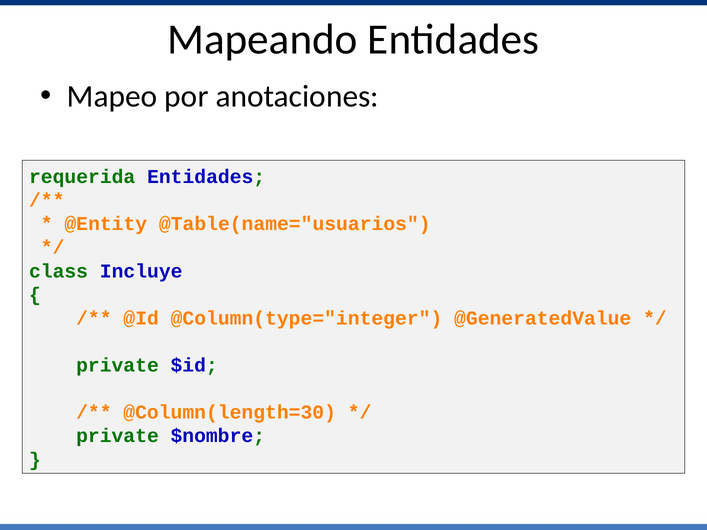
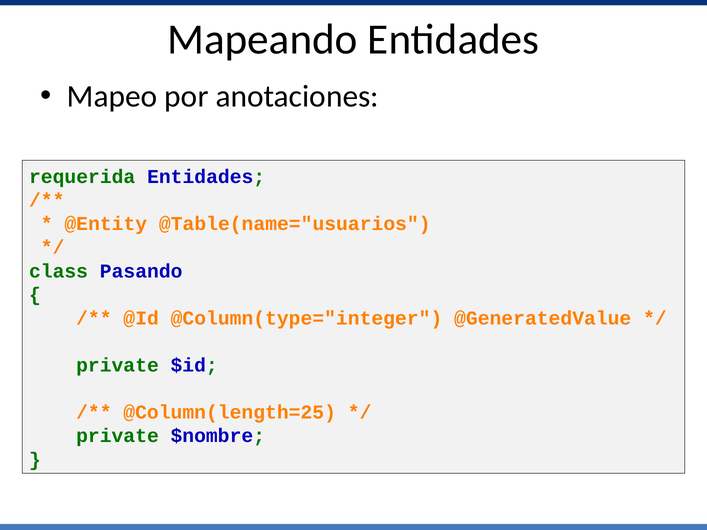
Incluye: Incluye -> Pasando (141, 271)
@Column(length=30: @Column(length=30 -> @Column(length=25 (230, 413)
